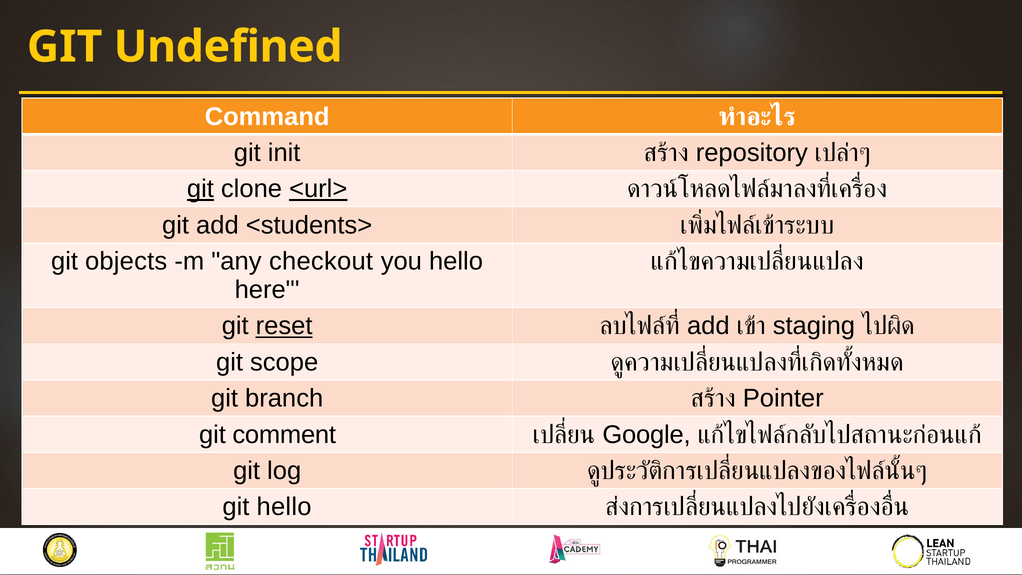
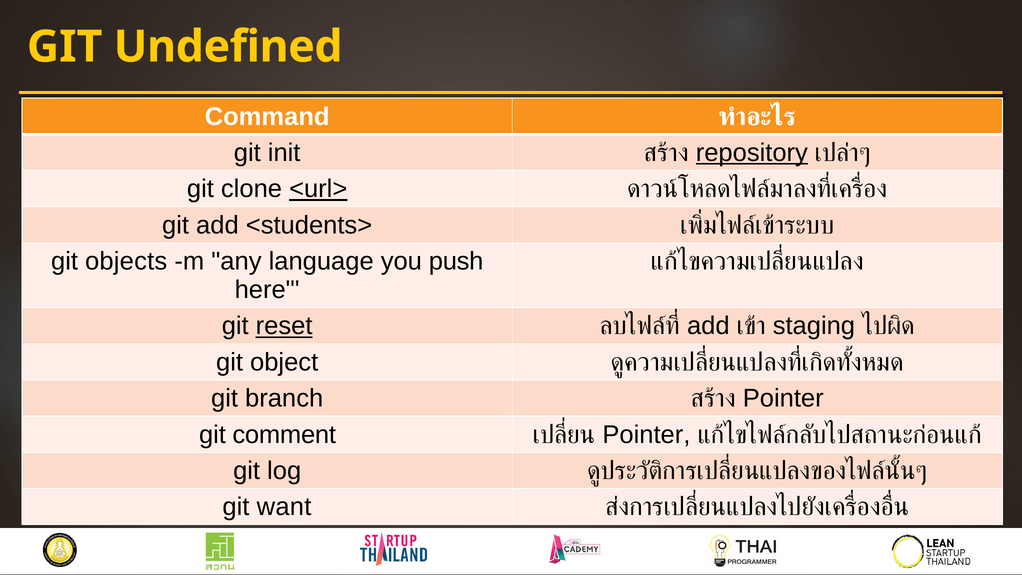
repository underline: none -> present (752, 153)
git underline: present -> none (200, 189)
checkout: checkout -> language (321, 261)
you hello: hello -> push (456, 261)
scope: scope -> object (284, 362)
Google: Google -> Pointer (646, 435)
git hello: hello -> want (284, 507)
